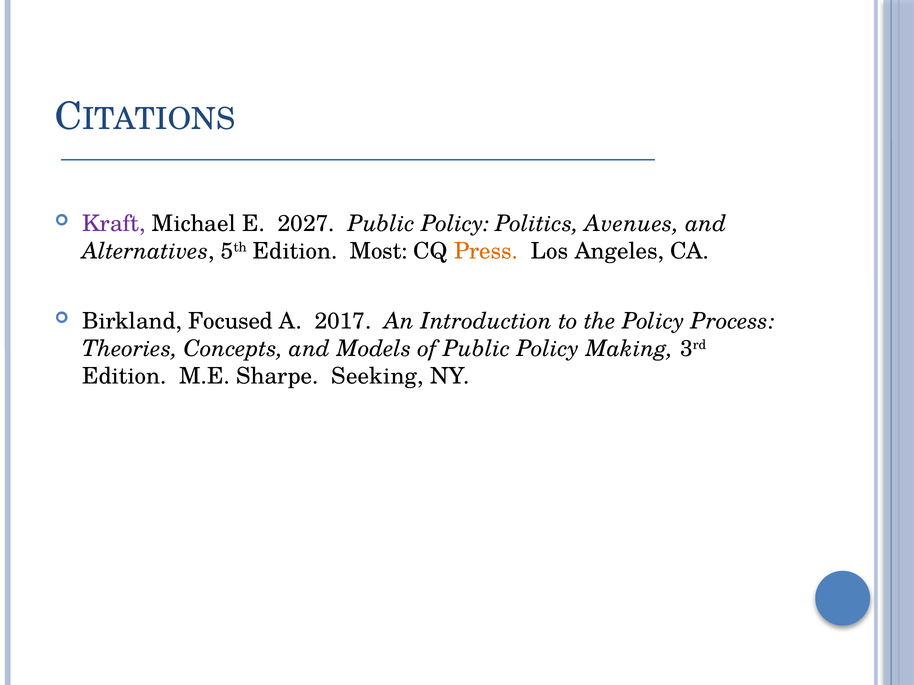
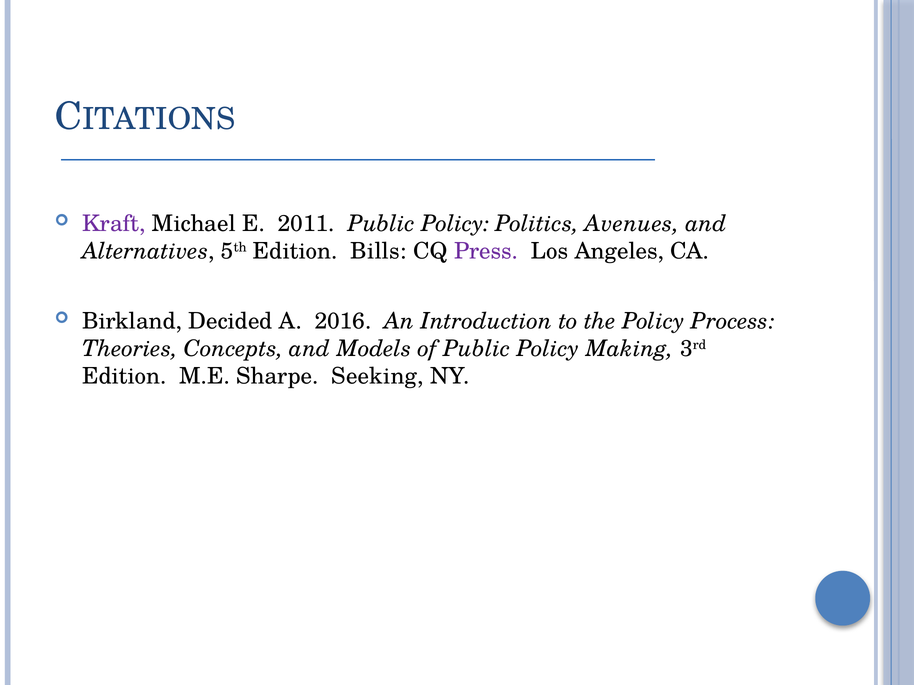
2027: 2027 -> 2011 (306, 224)
Most: Most -> Bills (379, 251)
Press colour: orange -> purple (486, 251)
Focused: Focused -> Decided (231, 321)
2017: 2017 -> 2016 (343, 321)
